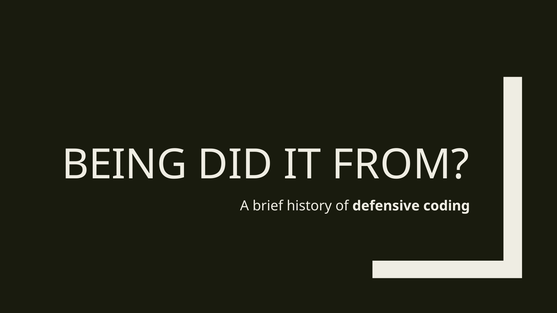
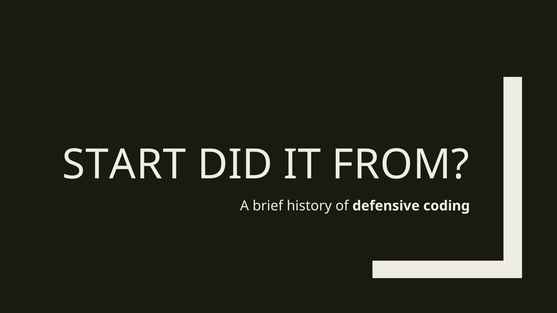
BEING: BEING -> START (124, 165)
